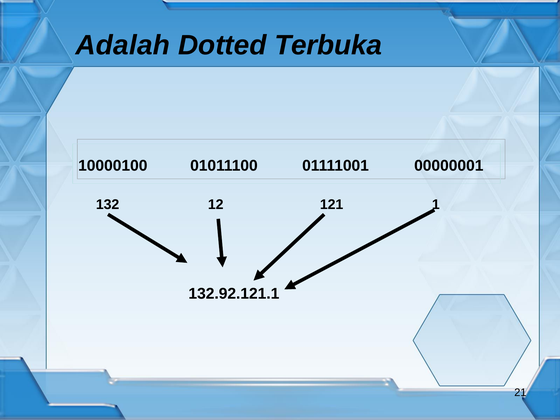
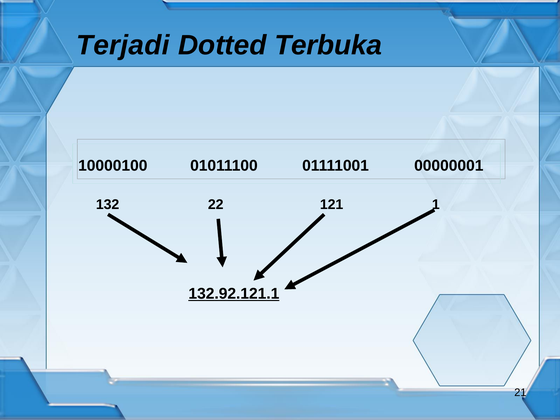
Adalah: Adalah -> Terjadi (123, 45)
12: 12 -> 22 (216, 205)
132.92.121.1 underline: none -> present (234, 294)
